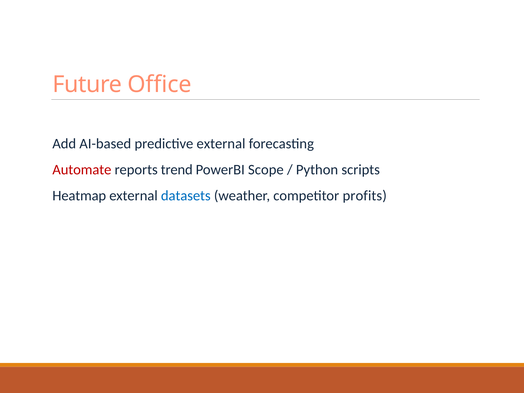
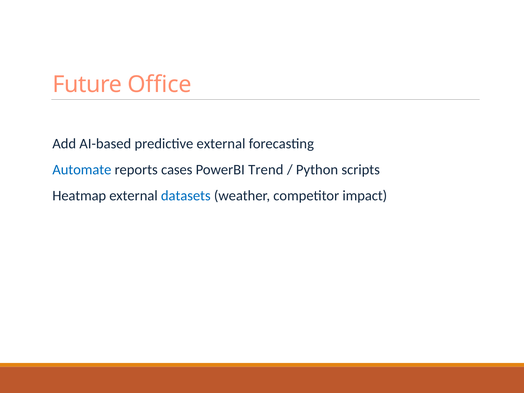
Automate colour: red -> blue (82, 170)
trend: trend -> cases (177, 170)
Scope: Scope -> Trend (266, 170)
profits: profits -> impact (365, 196)
